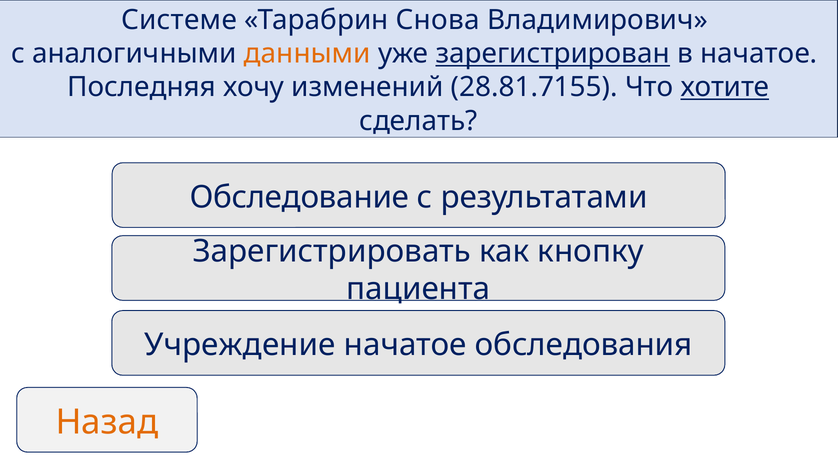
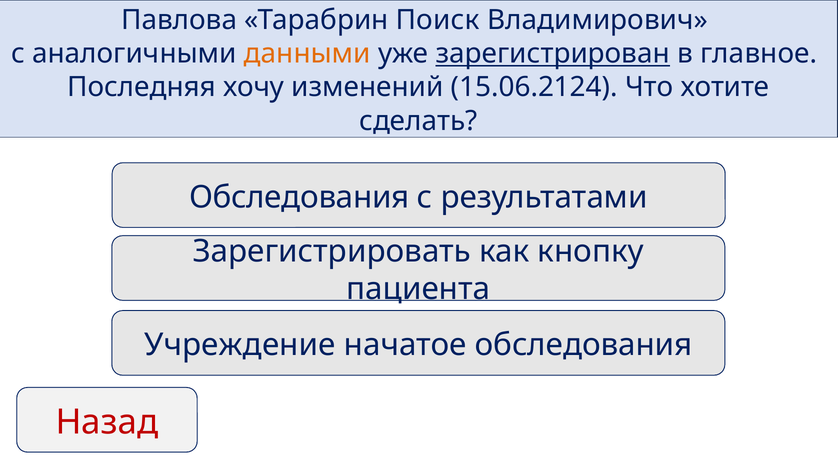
Системе: Системе -> Павлова (179, 20)
Снова: Снова -> Поиск (438, 20)
в начатое: начатое -> главное (759, 54)
28.81.7155: 28.81.7155 -> 15.06.2124 (534, 87)
хотите underline: present -> none (725, 87)
Обследование: Обследование -> Обследования (299, 197)
Назад colour: orange -> red (107, 423)
